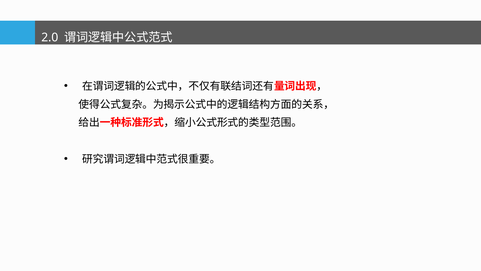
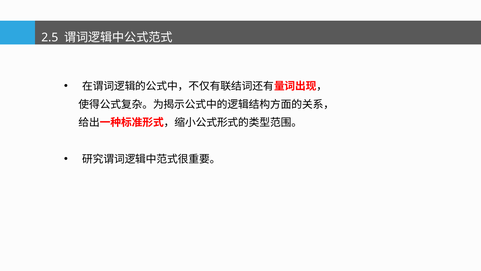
2.0: 2.0 -> 2.5 (50, 37)
